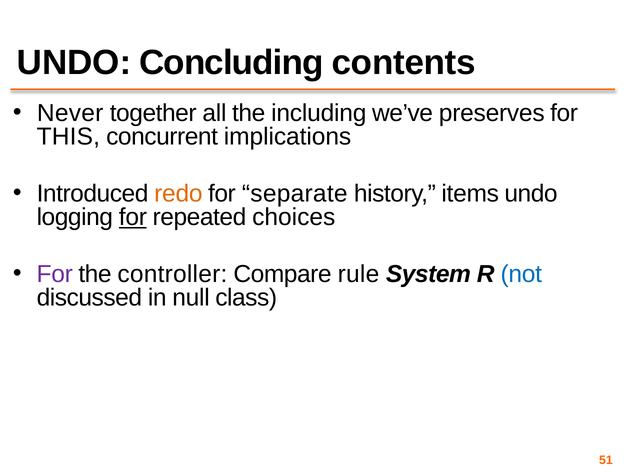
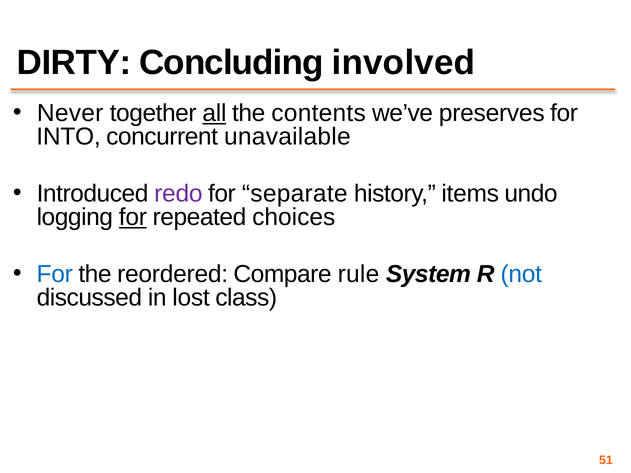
UNDO: UNDO -> DIRTY (74, 63)
contents: contents -> involved (403, 63)
all underline: none -> present (214, 113)
including: including -> contents (319, 113)
THIS: THIS -> INTO (69, 137)
implications: implications -> unavailable (287, 137)
redo colour: orange -> purple (178, 194)
For colour: purple -> blue (55, 274)
controller: controller -> reordered (173, 274)
null: null -> lost (191, 298)
